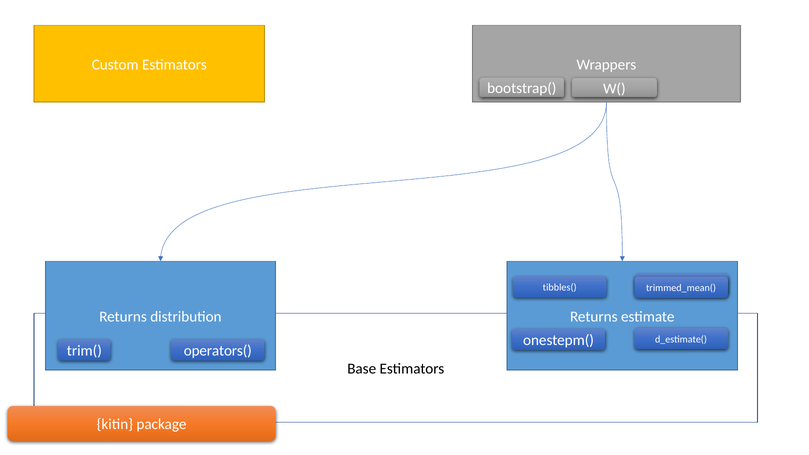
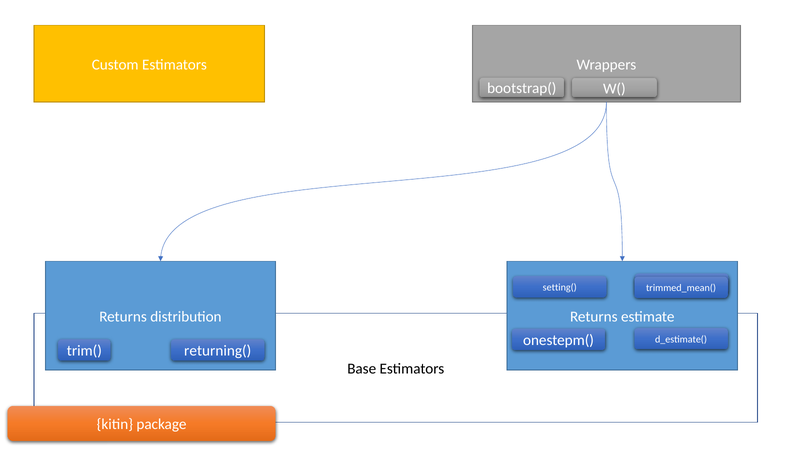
tibbles(: tibbles( -> setting( (560, 287)
operators(: operators( -> returning( (218, 351)
